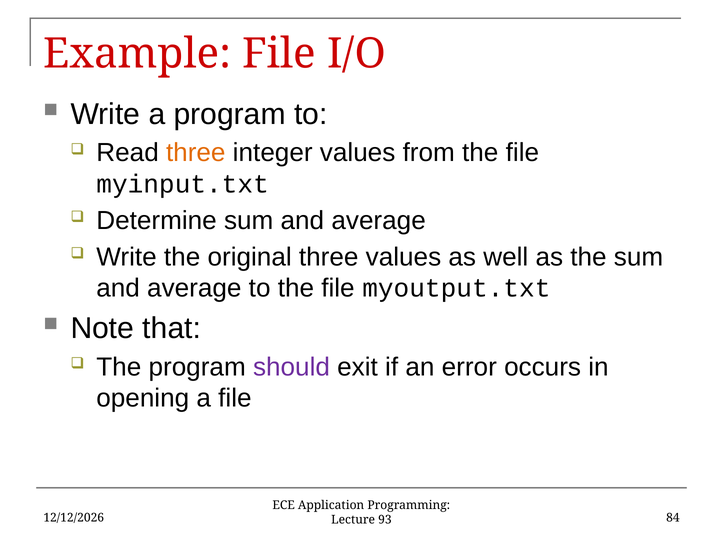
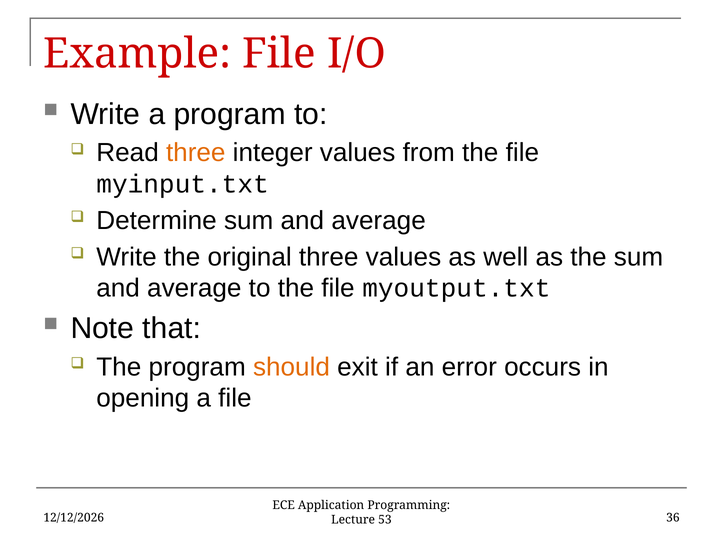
should colour: purple -> orange (291, 367)
84: 84 -> 36 (673, 518)
93: 93 -> 53 (385, 520)
